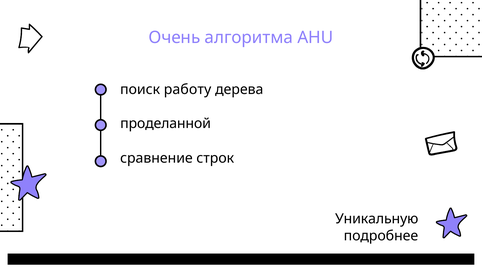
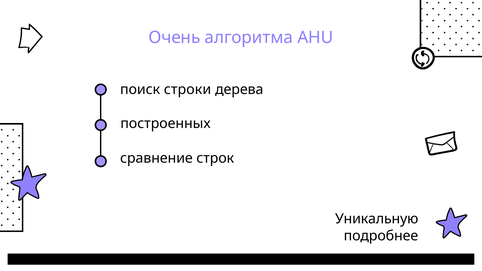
работу: работу -> строки (188, 90)
проделанной: проделанной -> построенных (165, 124)
